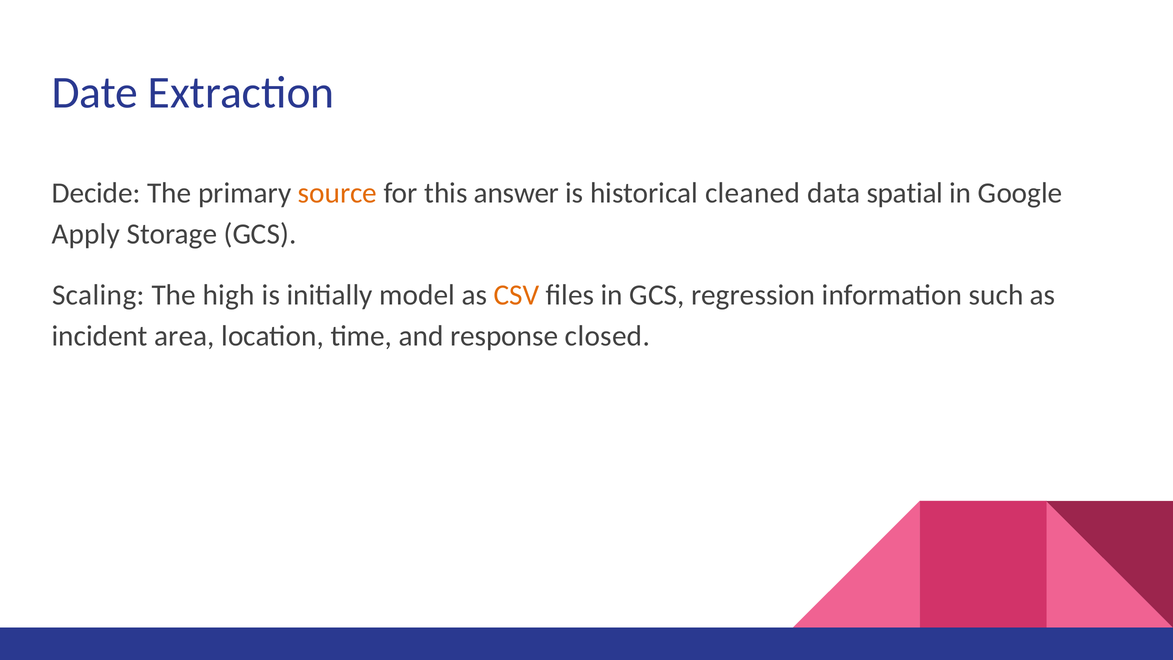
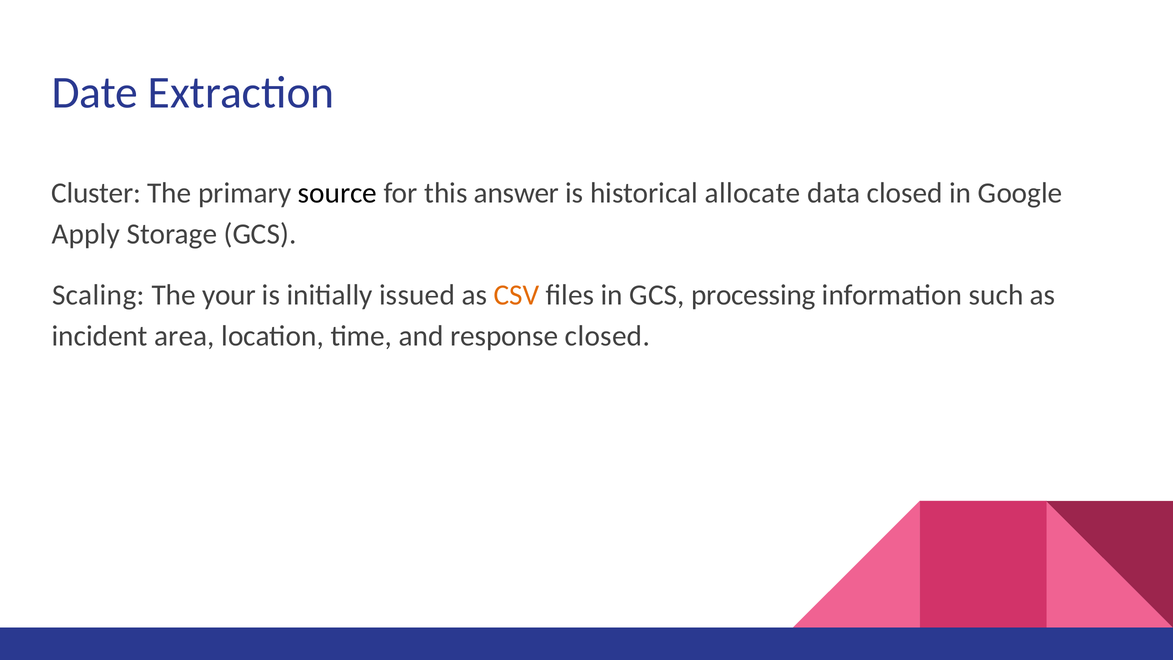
Decide: Decide -> Cluster (96, 193)
source colour: orange -> black (337, 193)
cleaned: cleaned -> allocate (753, 193)
data spatial: spatial -> closed (905, 193)
high: high -> your (229, 295)
model: model -> issued (417, 295)
regression: regression -> processing (753, 295)
